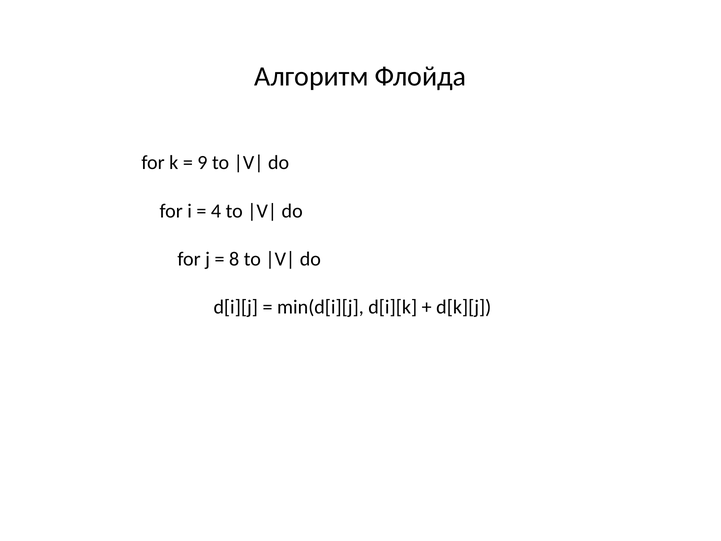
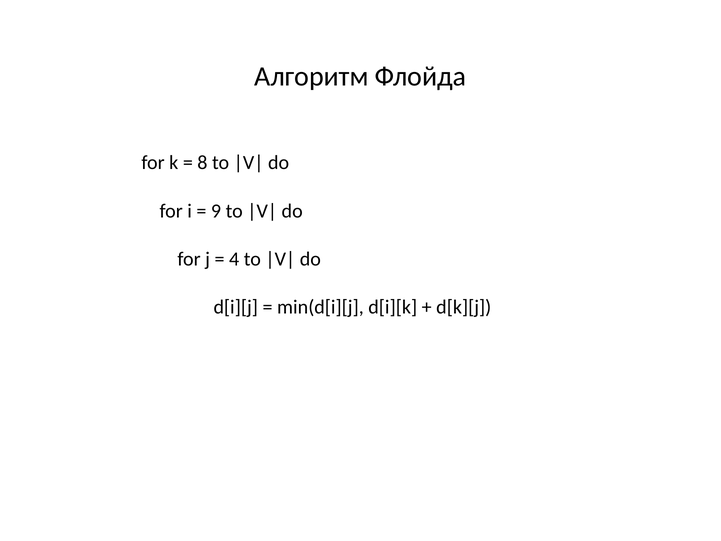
9: 9 -> 8 (202, 163)
4: 4 -> 9 (216, 211)
8: 8 -> 4 (234, 259)
